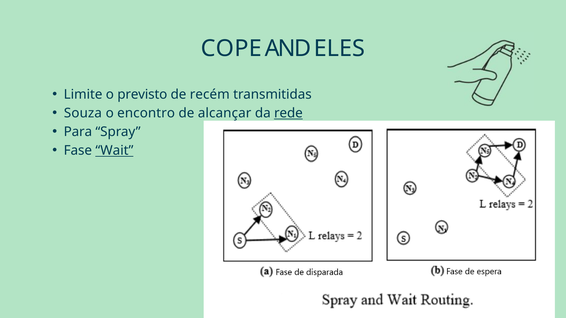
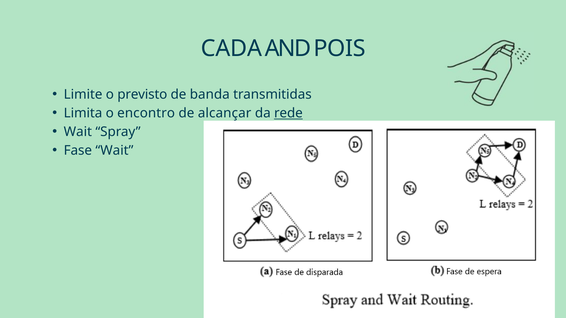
COPE: COPE -> CADA (231, 49)
ELES: ELES -> POIS (340, 49)
recém: recém -> banda (210, 95)
Souza: Souza -> Limita (83, 113)
Para: Para -> Wait (78, 132)
Wait underline: present -> none (114, 151)
